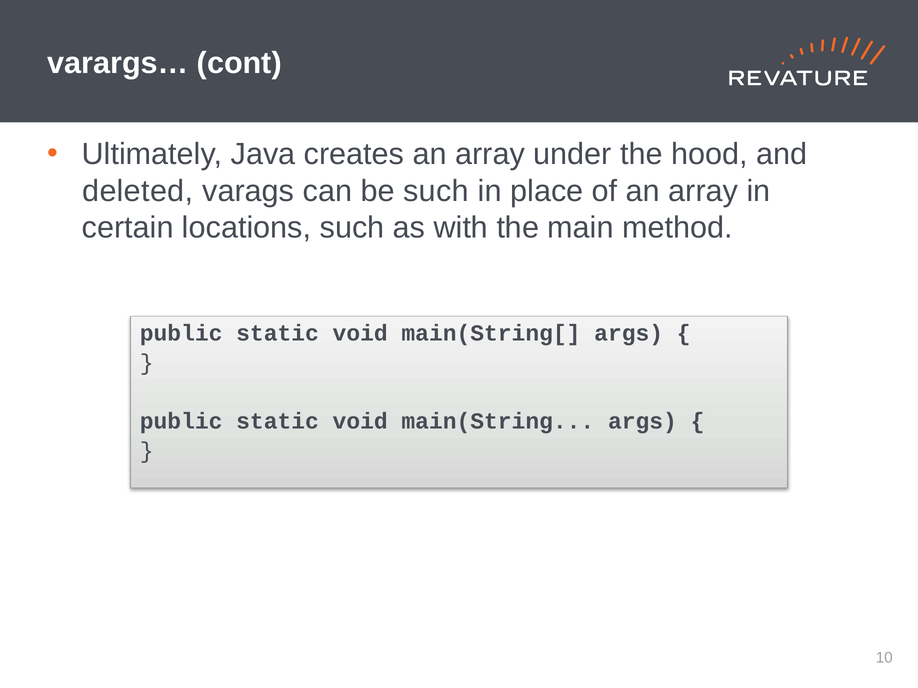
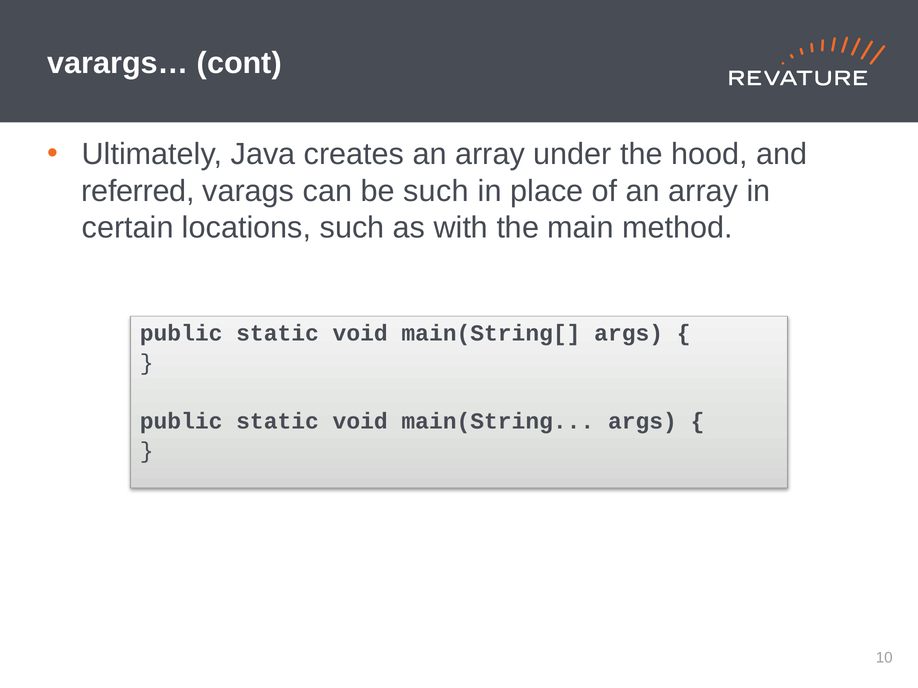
deleted: deleted -> referred (138, 191)
